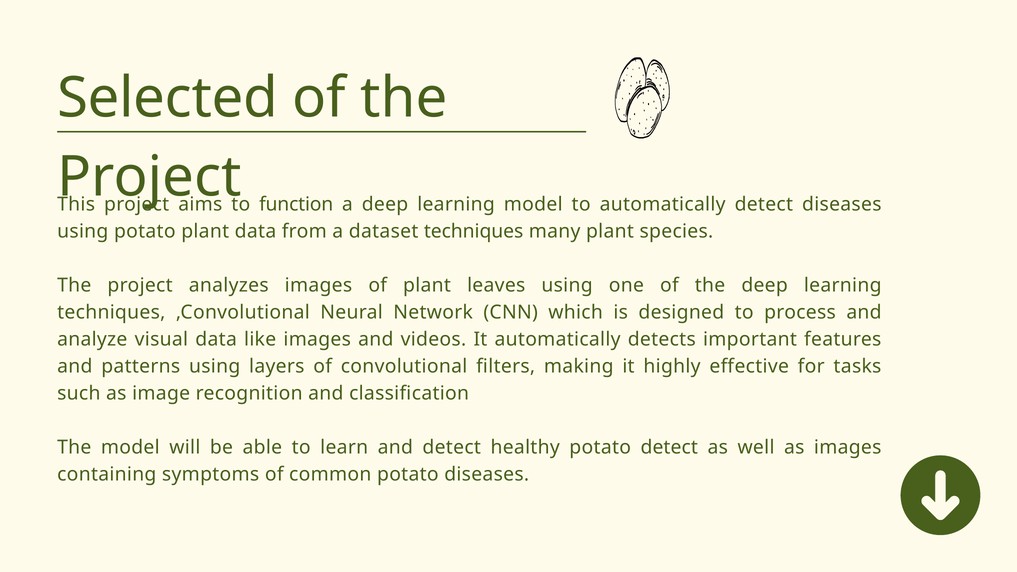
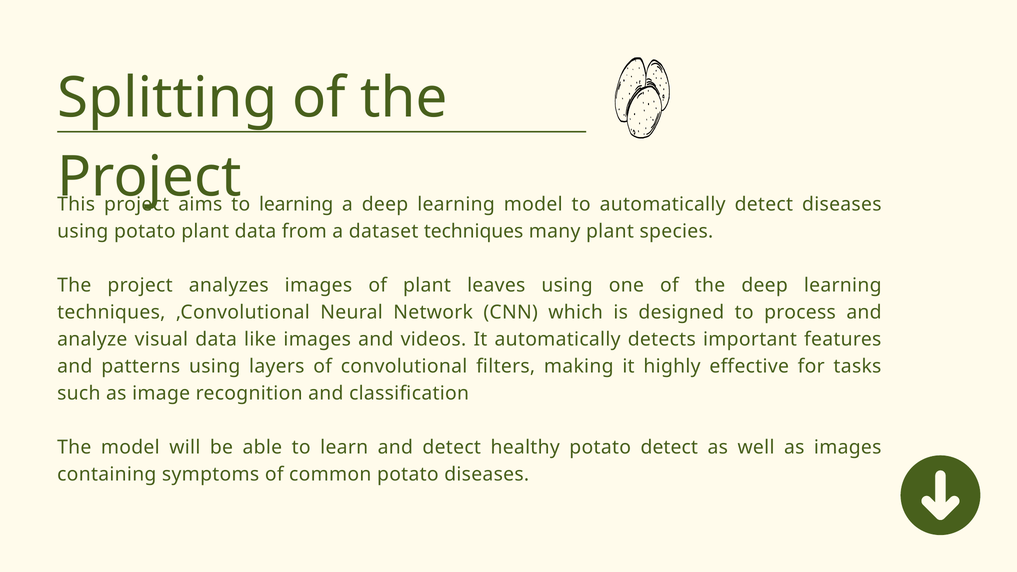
Selected: Selected -> Splitting (167, 98)
function: function -> learning (296, 204)
